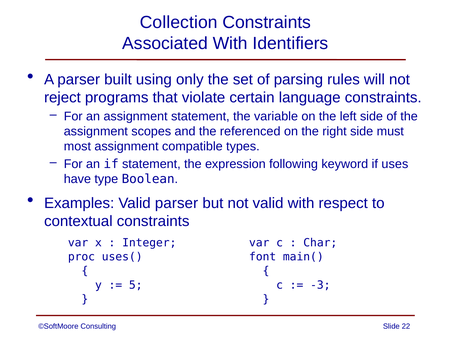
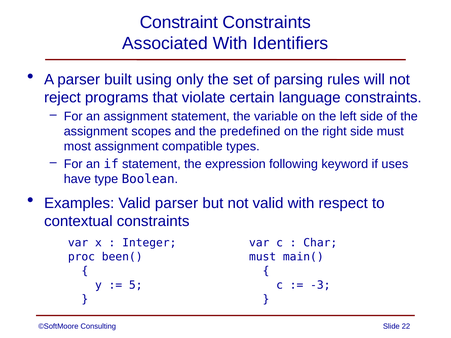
Collection: Collection -> Constraint (179, 22)
referenced: referenced -> predefined (250, 132)
uses(: uses( -> been( (122, 257)
font: font -> must (263, 257)
